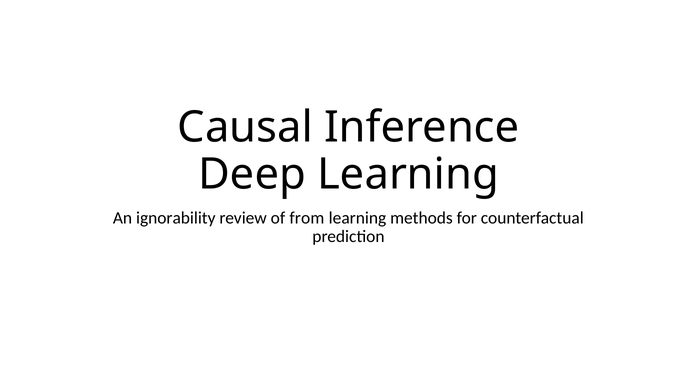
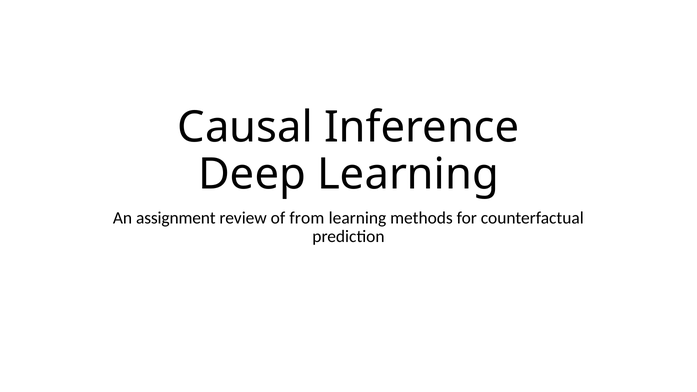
ignorability: ignorability -> assignment (176, 218)
